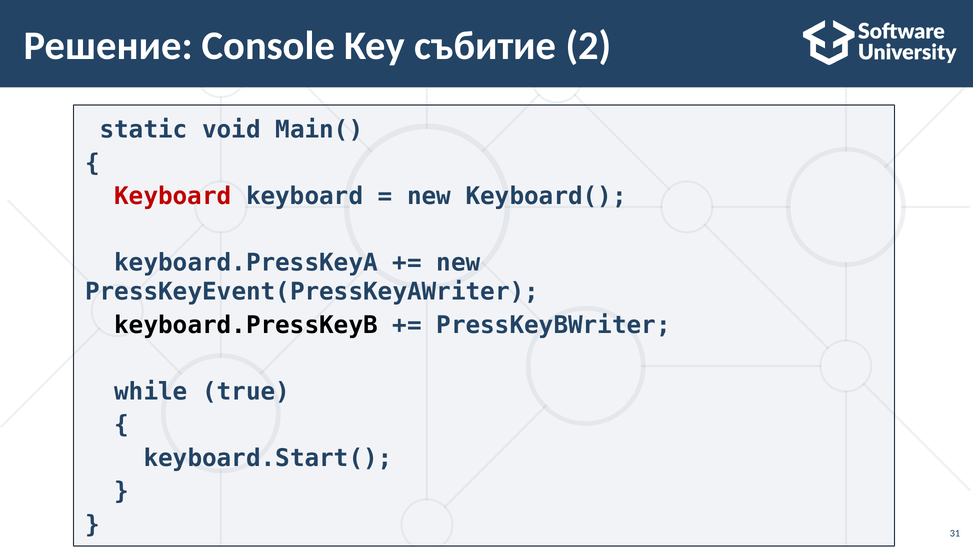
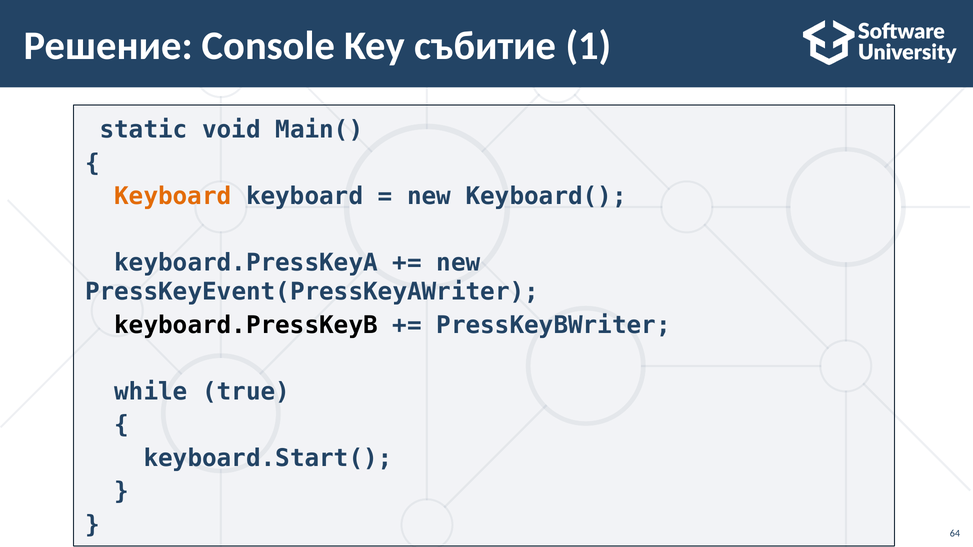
2: 2 -> 1 (588, 46)
Keyboard colour: red -> orange (173, 196)
31: 31 -> 64 (955, 534)
